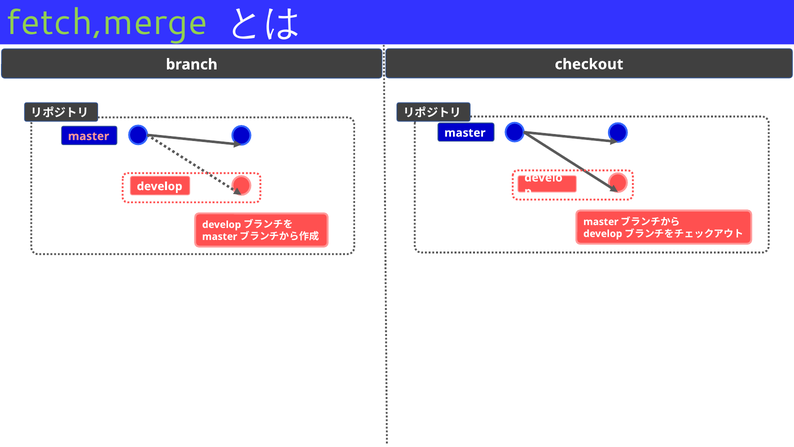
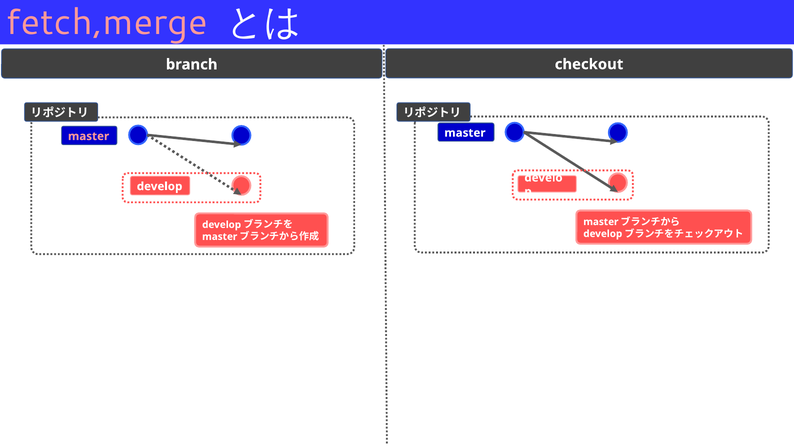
fetch,merge colour: light green -> pink (107, 22)
